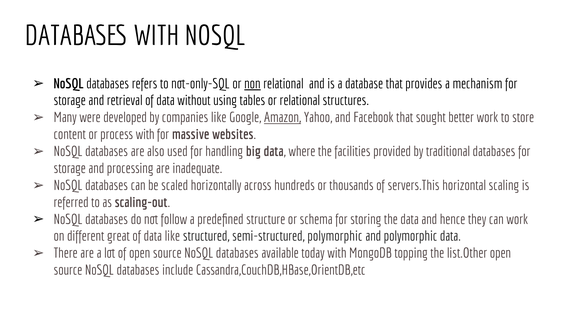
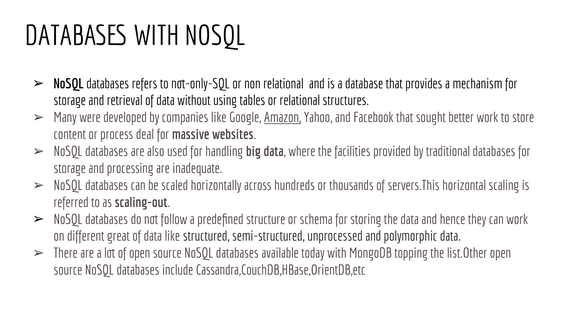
non underline: present -> none (252, 84)
process with: with -> deal (145, 135)
semi-structured polymorphic: polymorphic -> unprocessed (335, 237)
